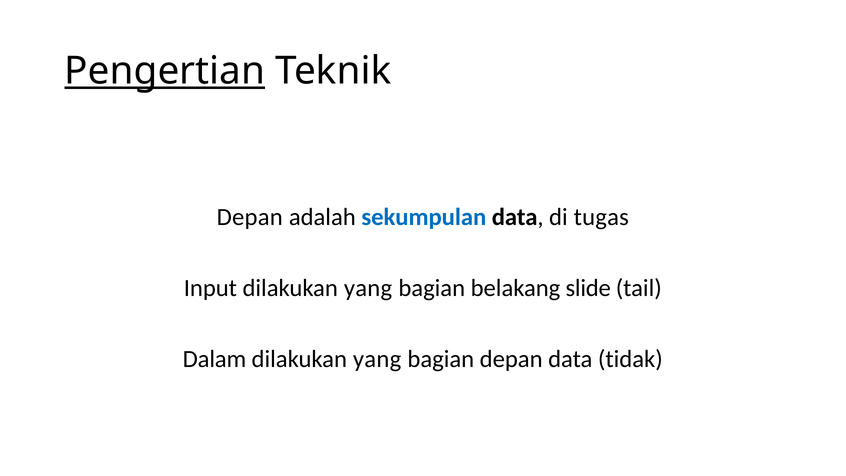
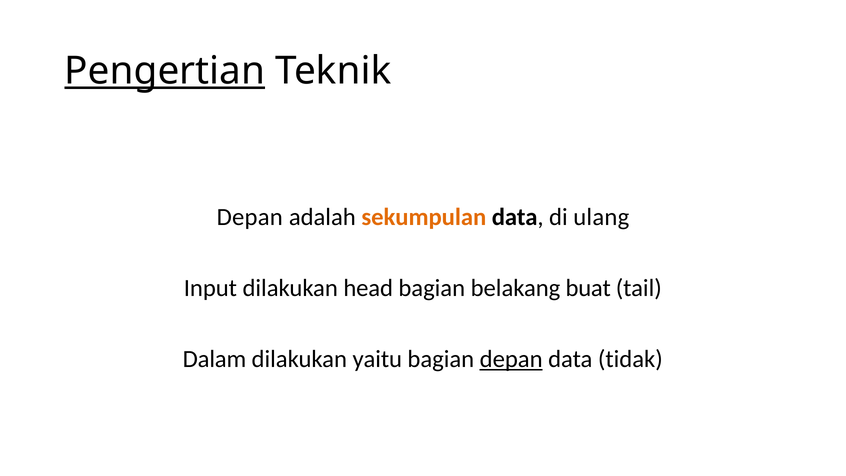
sekumpulan colour: blue -> orange (424, 217)
tugas: tugas -> ulang (601, 217)
Input dilakukan yang: yang -> head (368, 288)
slide: slide -> buat (588, 288)
yang: yang -> yaitu (377, 359)
depan underline: none -> present (511, 359)
